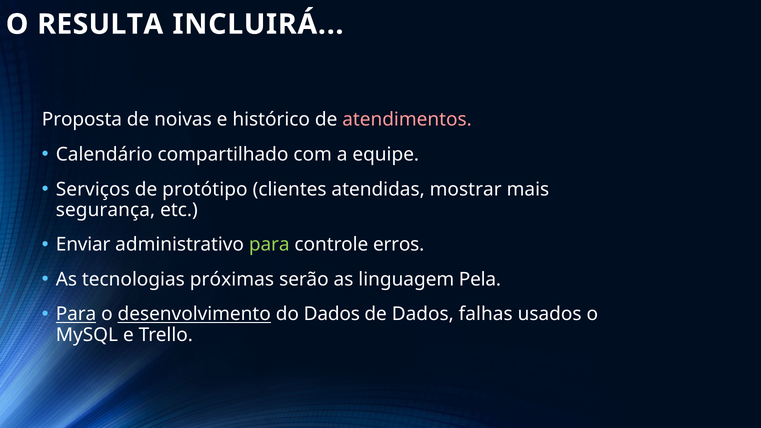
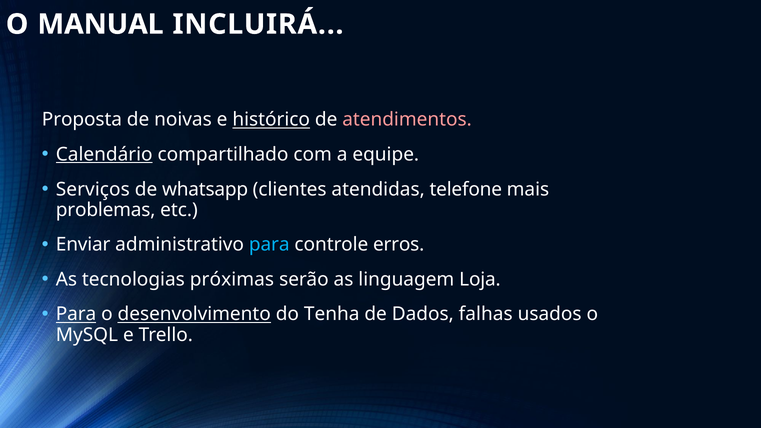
RESULTA: RESULTA -> MANUAL (100, 24)
histórico underline: none -> present (271, 120)
Calendário underline: none -> present (104, 155)
protótipo: protótipo -> whatsapp (205, 189)
mostrar: mostrar -> telefone (466, 189)
segurança: segurança -> problemas (106, 210)
para colour: light green -> light blue (269, 245)
Pela: Pela -> Loja (480, 280)
do Dados: Dados -> Tenha (332, 314)
